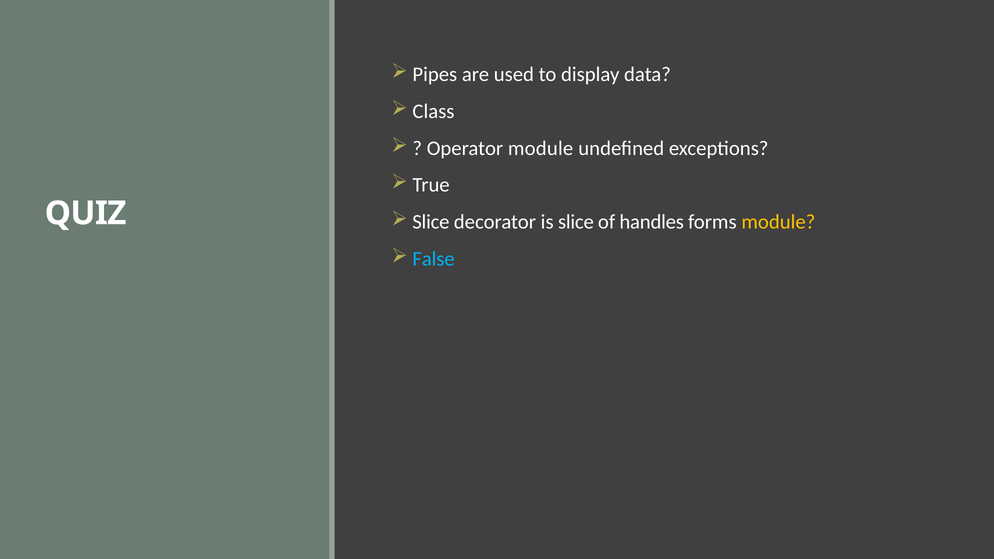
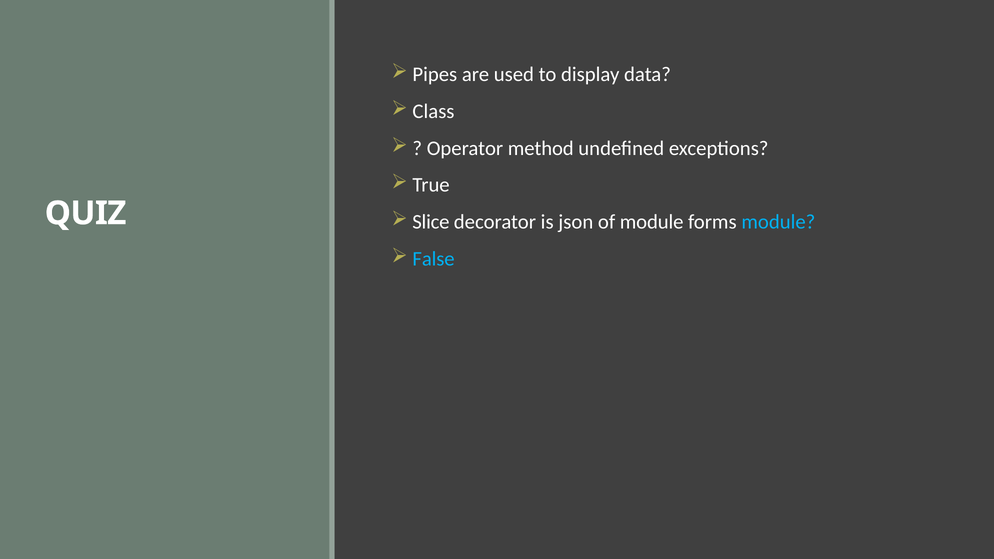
Operator module: module -> method (541, 148)
is slice: slice -> json (576, 222)
of handles: handles -> module (652, 222)
module colour: yellow -> light blue (778, 222)
